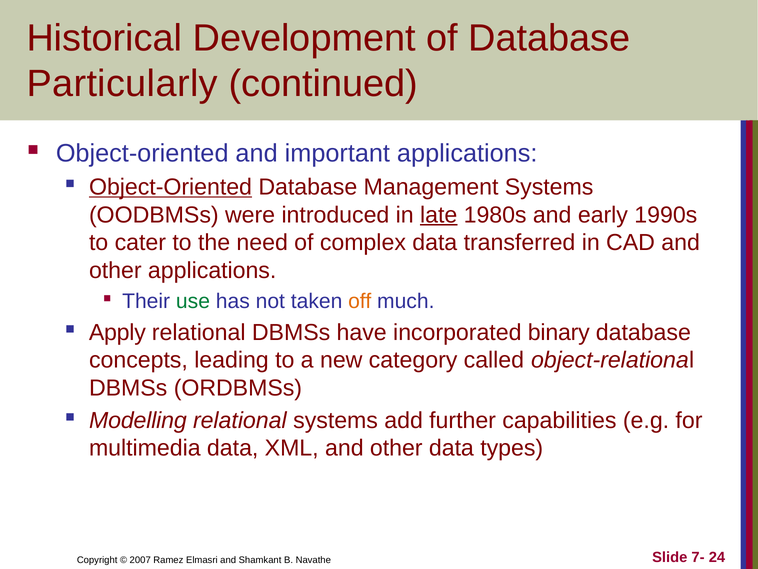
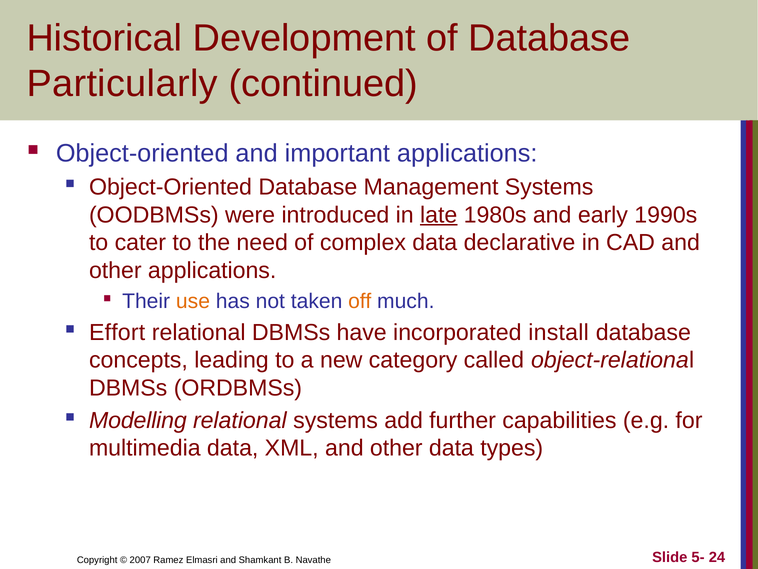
Object-Oriented underline: present -> none (171, 187)
transferred: transferred -> declarative (519, 242)
use colour: green -> orange (193, 301)
Apply: Apply -> Effort (117, 332)
binary: binary -> install (559, 332)
7-: 7- -> 5- (698, 557)
